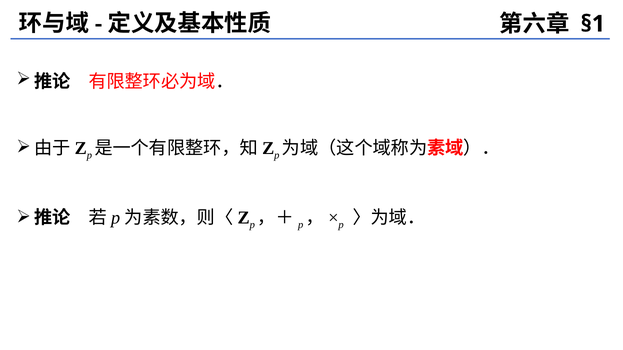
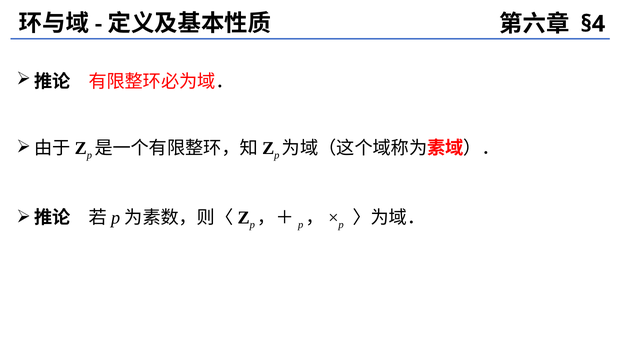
§1: §1 -> §4 (593, 24)
